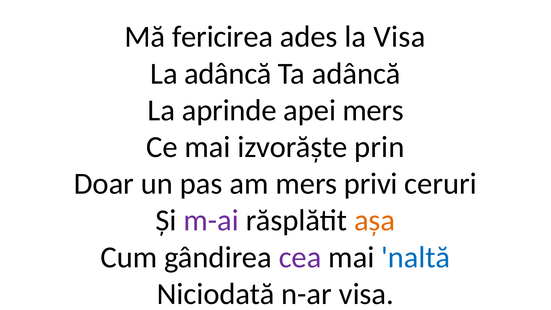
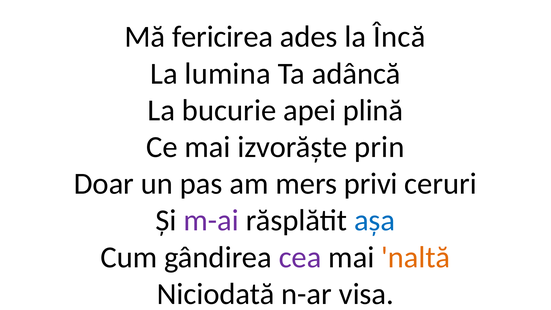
la Visa: Visa -> Încă (399, 37)
La adâncă: adâncă -> lumina (228, 74)
aprinde: aprinde -> bucurie (229, 110)
apei mers: mers -> plină (373, 110)
așa colour: orange -> blue (375, 220)
naltă colour: blue -> orange (416, 257)
